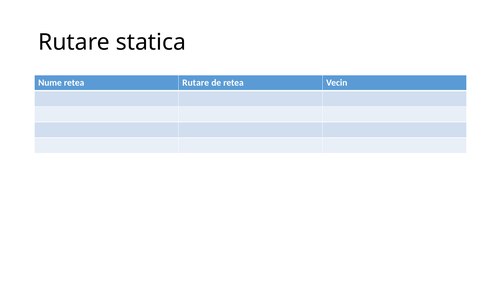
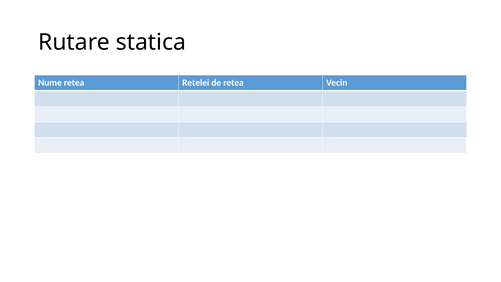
retea Rutare: Rutare -> Retelei (196, 83)
